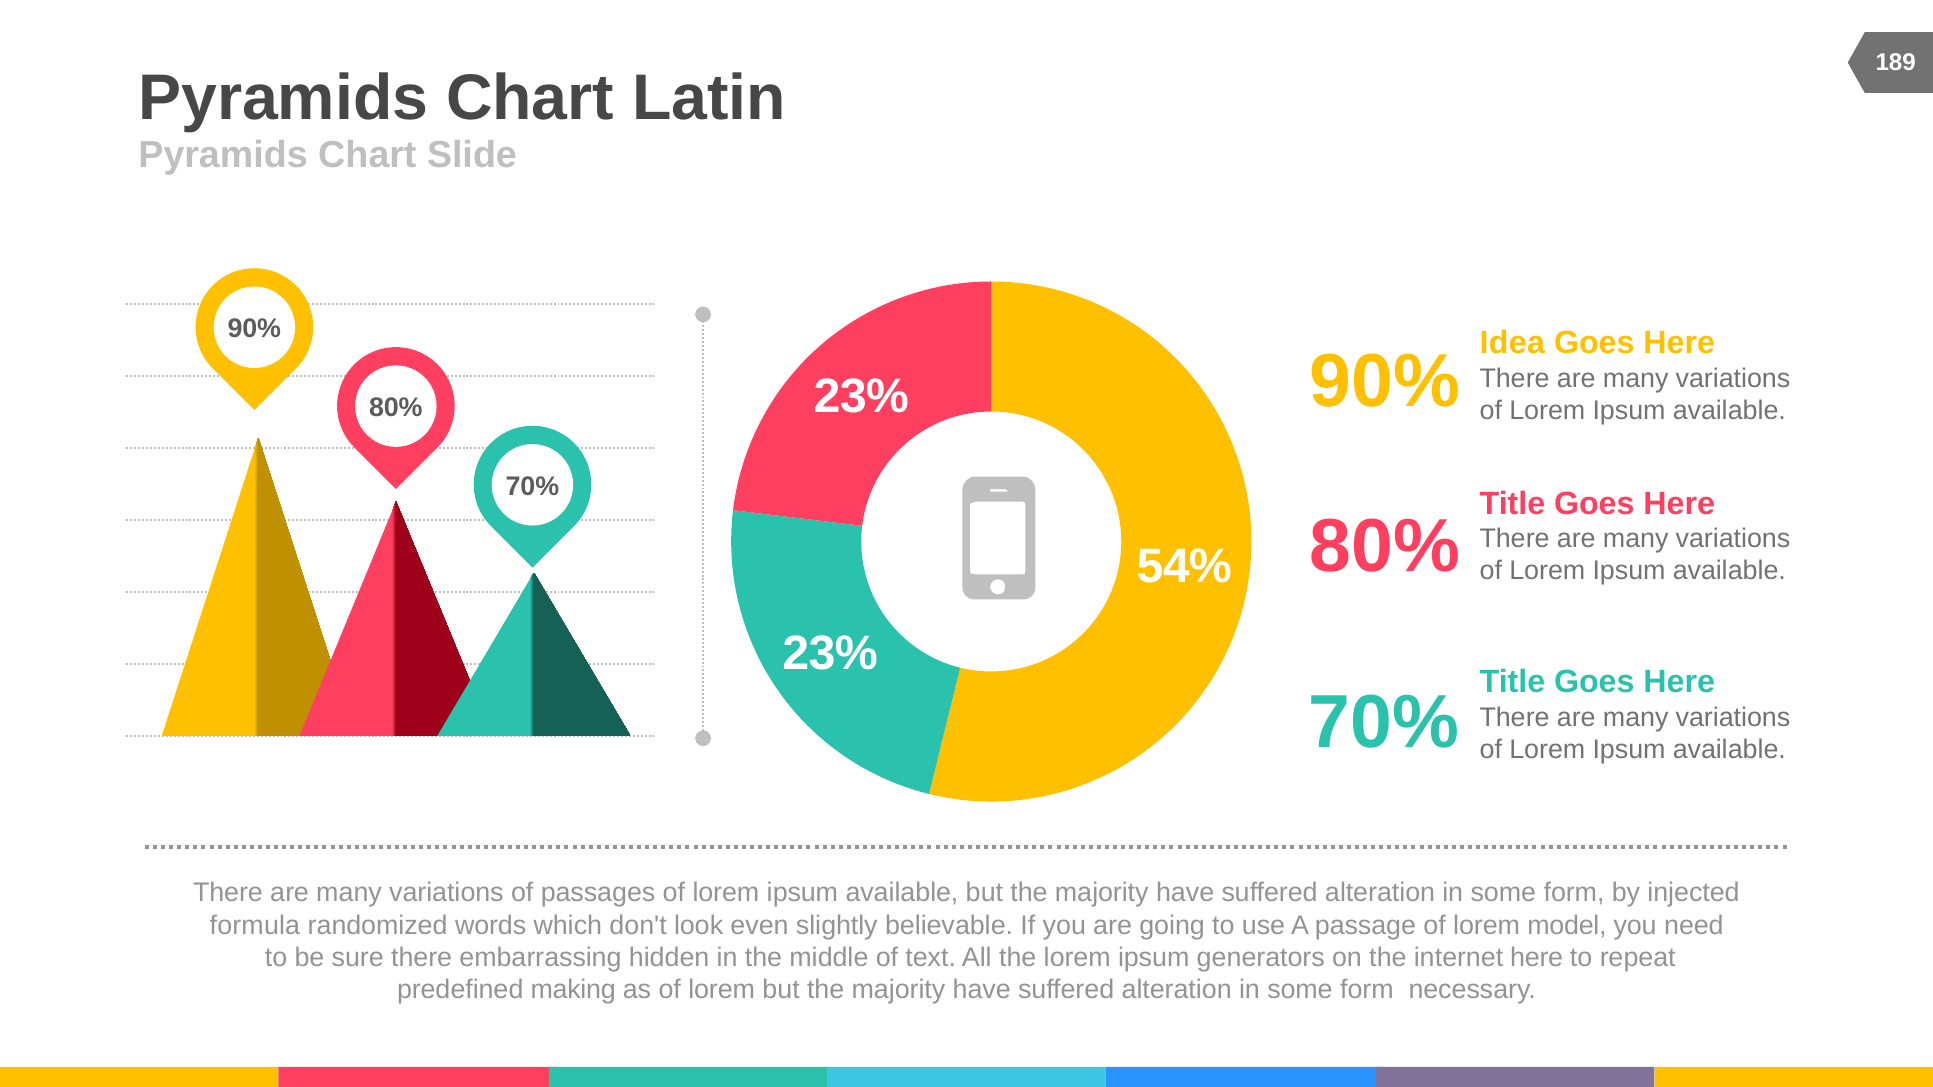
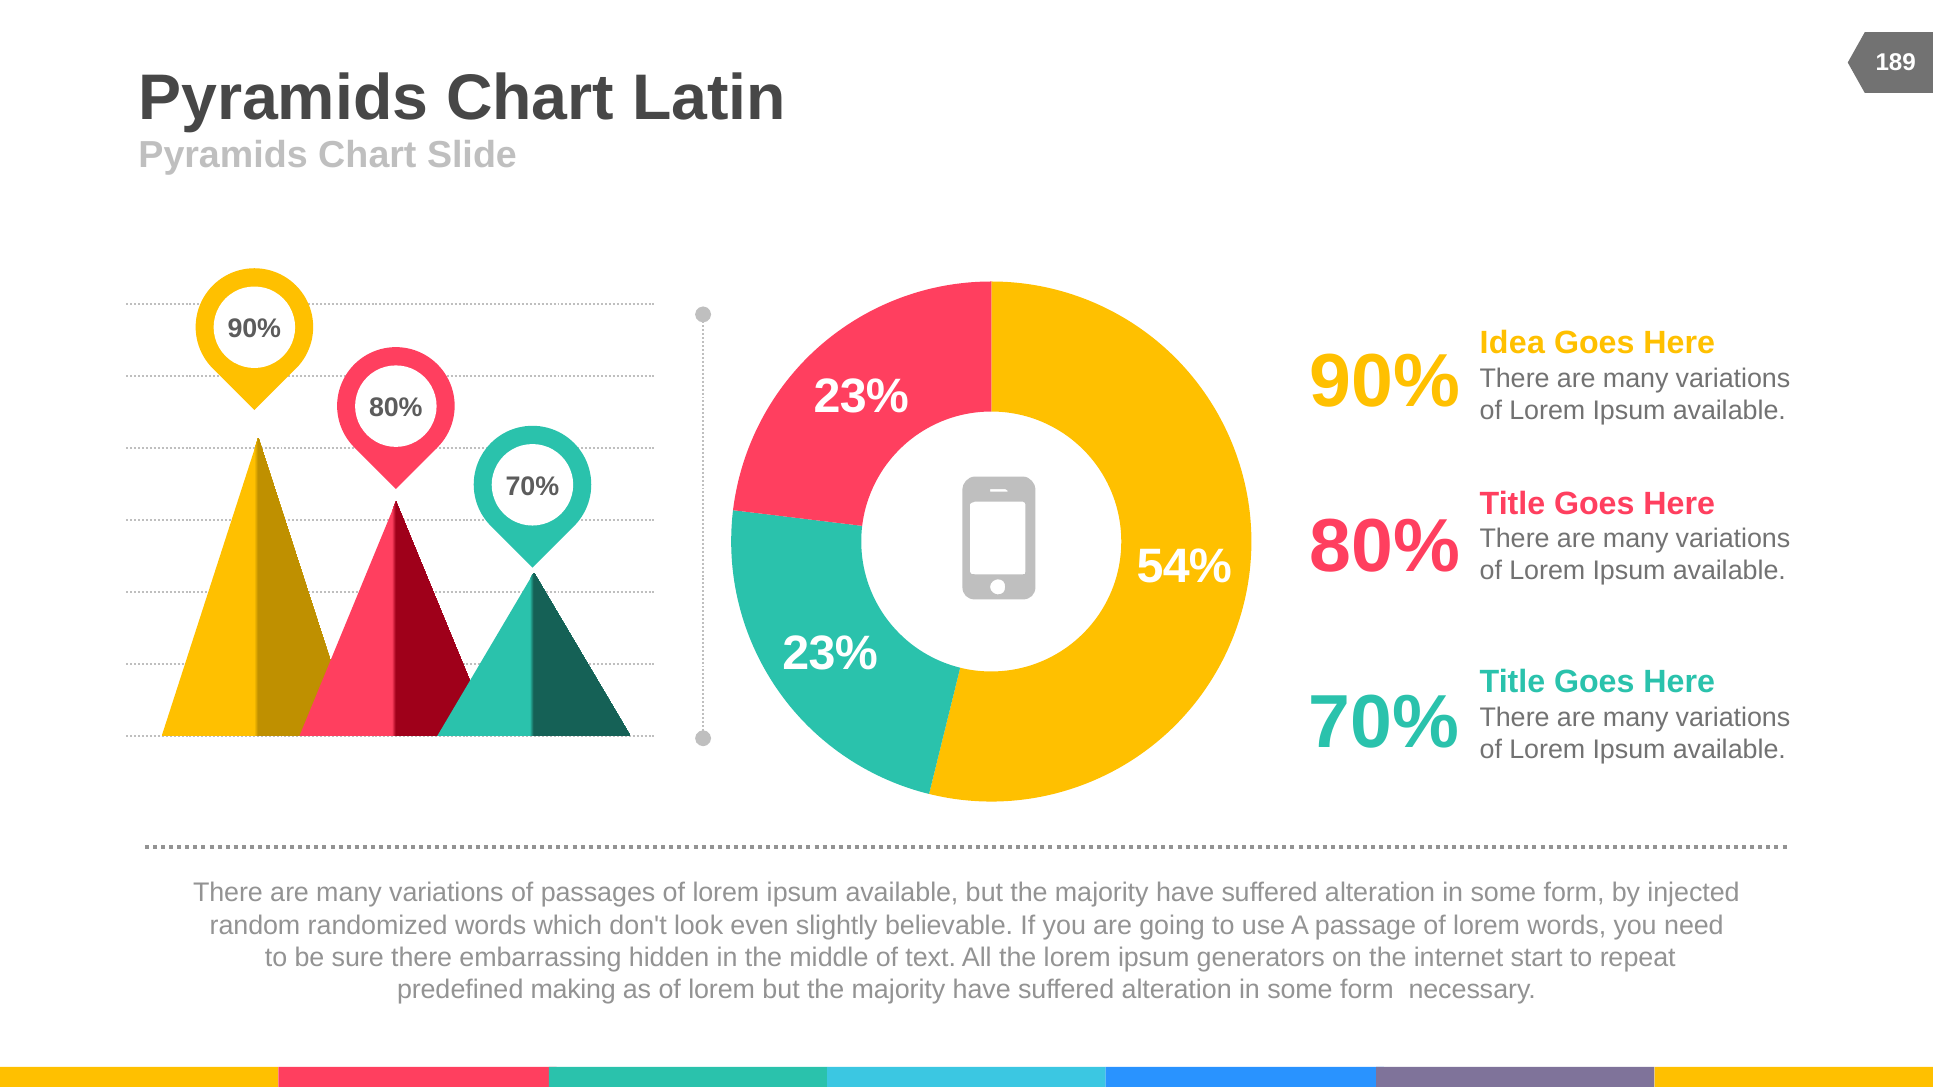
formula: formula -> random (255, 926)
lorem model: model -> words (1567, 926)
internet here: here -> start (1537, 958)
